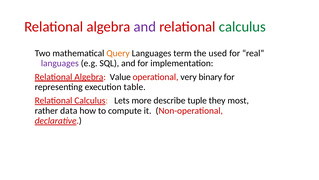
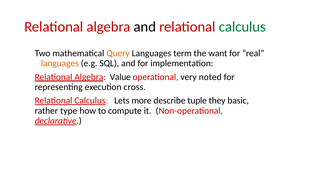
and colour: purple -> black (145, 27)
used: used -> want (218, 53)
languages colour: purple -> orange (60, 63)
binary: binary -> noted (210, 77)
table: table -> cross (135, 87)
most: most -> basic (238, 100)
data: data -> type (69, 110)
